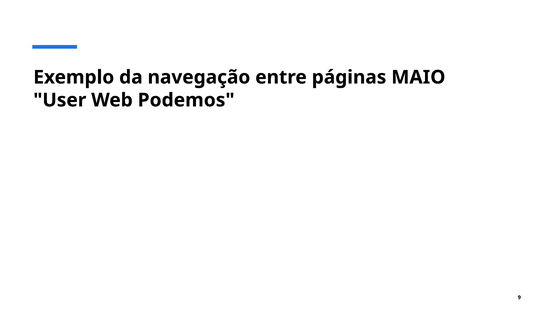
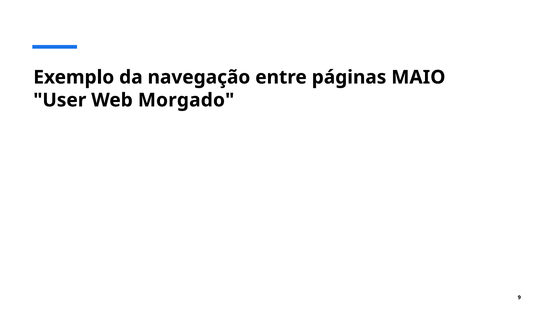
Podemos: Podemos -> Morgado (186, 100)
